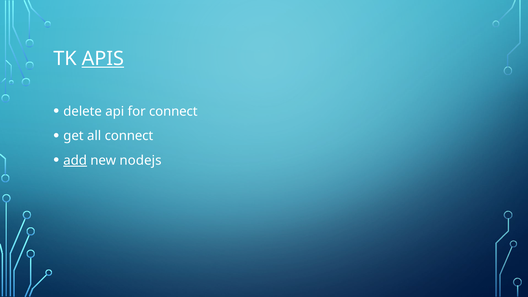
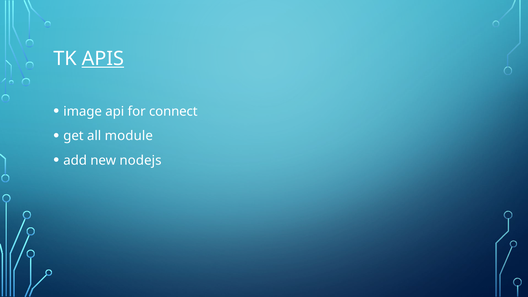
delete: delete -> image (83, 111)
all connect: connect -> module (129, 136)
add underline: present -> none (75, 160)
